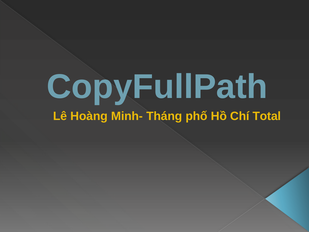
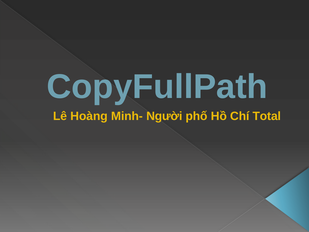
Tháng: Tháng -> Người (164, 116)
